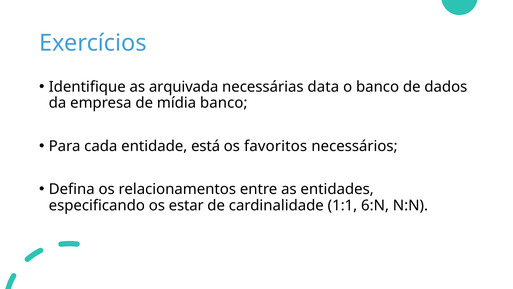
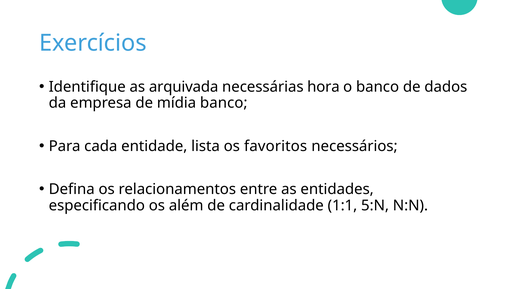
data: data -> hora (323, 87)
está: está -> lista (206, 146)
estar: estar -> além (186, 205)
6:N: 6:N -> 5:N (375, 205)
